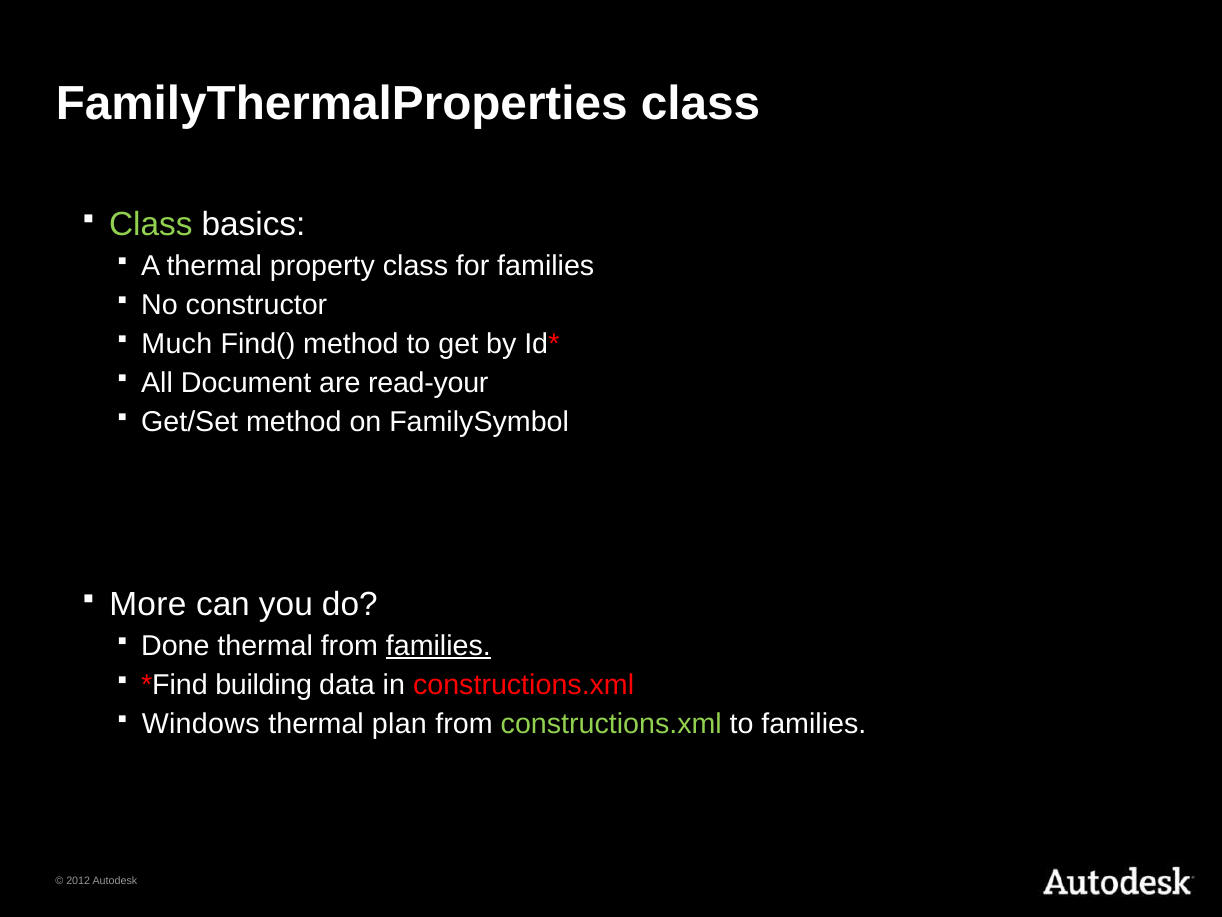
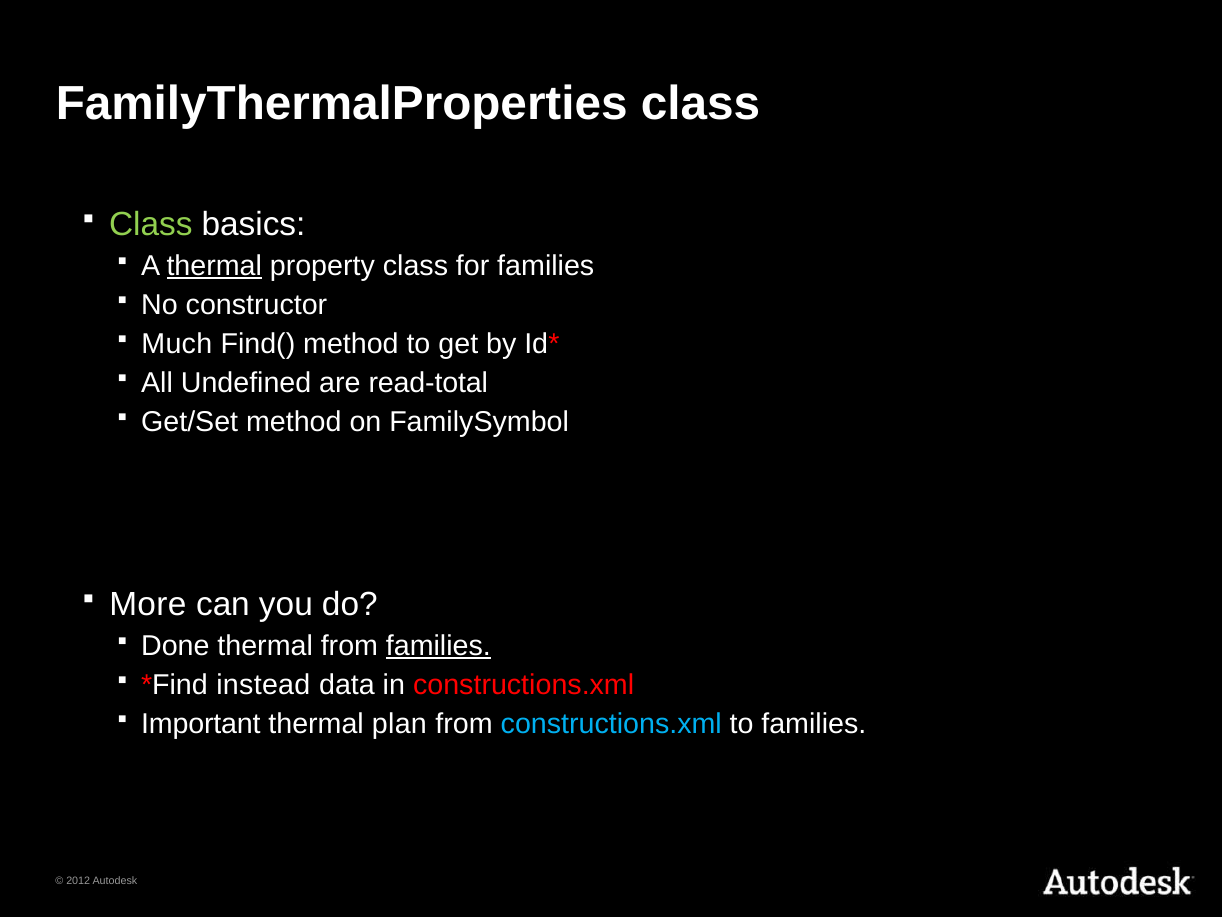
thermal underline: none -> present (214, 266)
Document: Document -> Undefined (246, 383)
read-your: read-your -> read-total (428, 383)
building: building -> instead (263, 685)
Windows: Windows -> Important (201, 724)
constructions.xml colour: light green -> light blue (611, 724)
